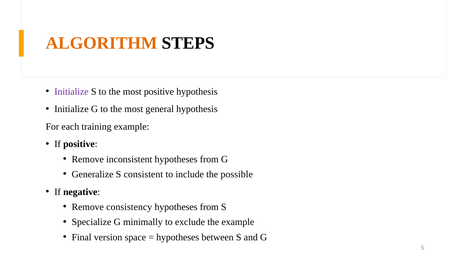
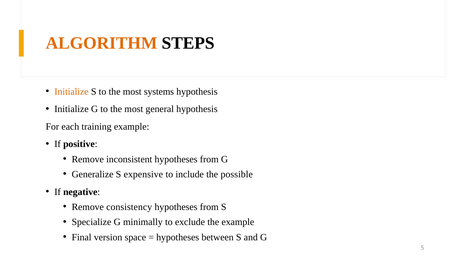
Initialize colour: purple -> orange (72, 91)
most positive: positive -> systems (159, 91)
consistent: consistent -> expensive (143, 174)
